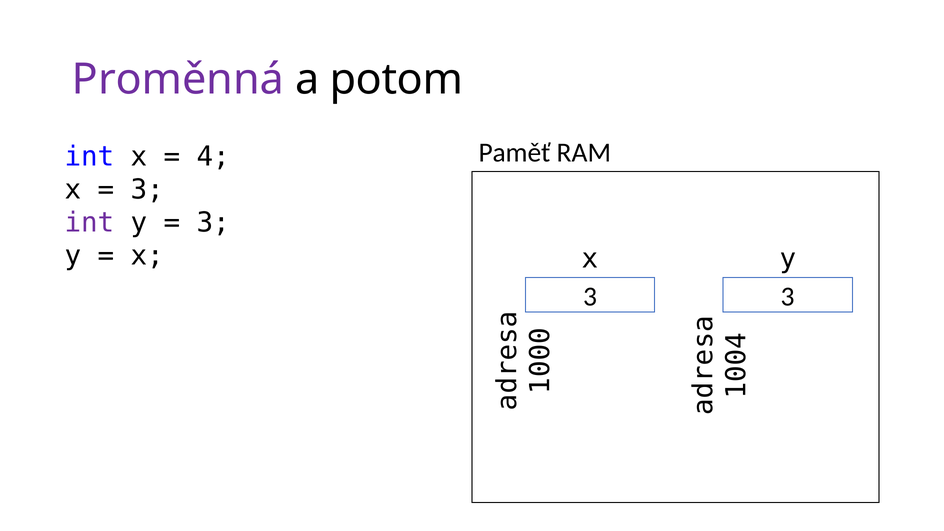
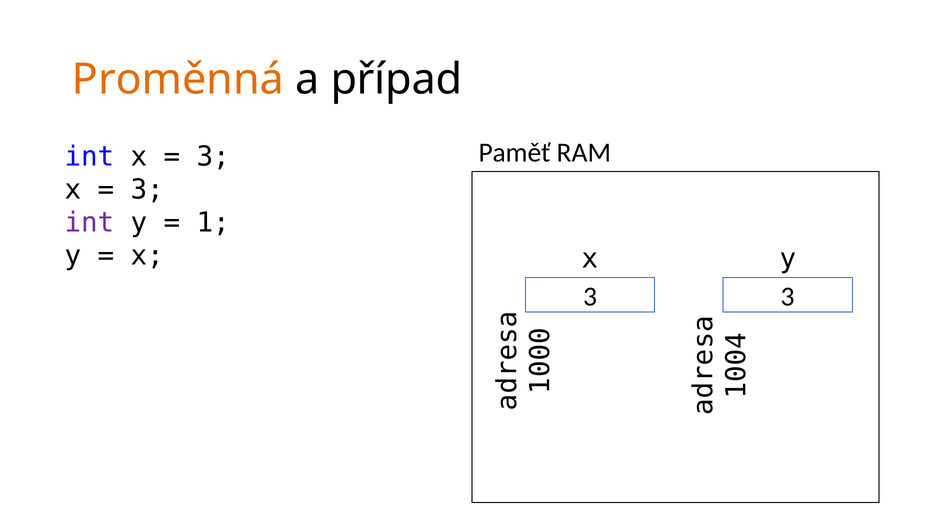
Proměnná colour: purple -> orange (178, 79)
potom: potom -> případ (396, 79)
4: 4 -> 3 (213, 156)
3: 3 -> 1 (213, 223)
